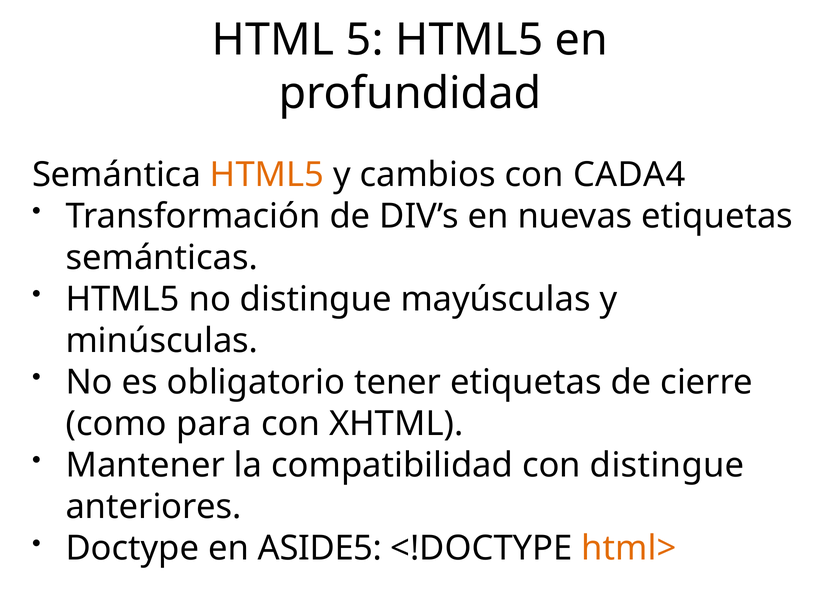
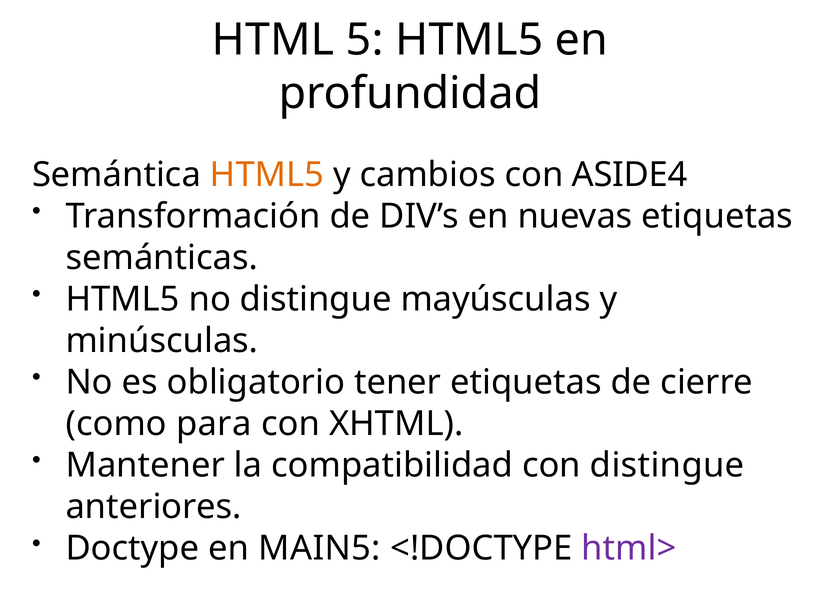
CADA4: CADA4 -> ASIDE4 (630, 175)
ASIDE5: ASIDE5 -> MAIN5 (320, 548)
html> colour: orange -> purple (629, 548)
